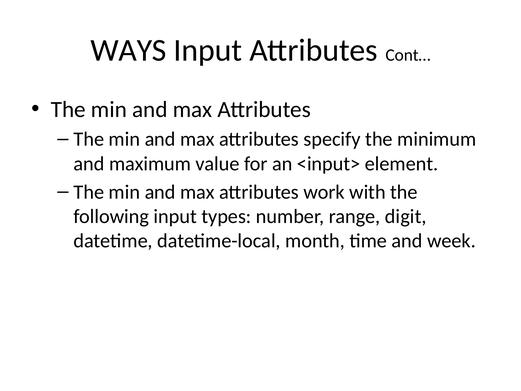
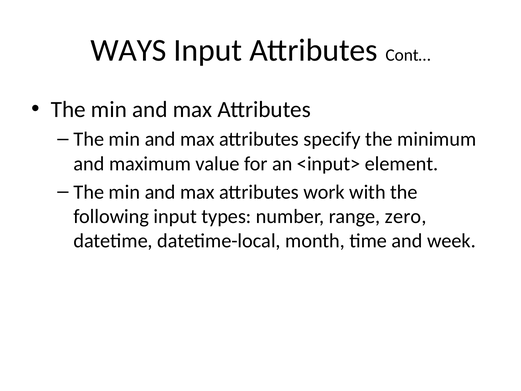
digit: digit -> zero (406, 216)
